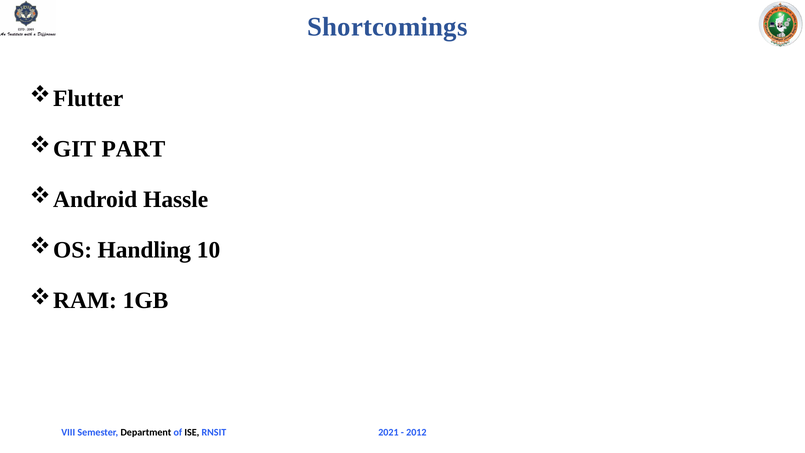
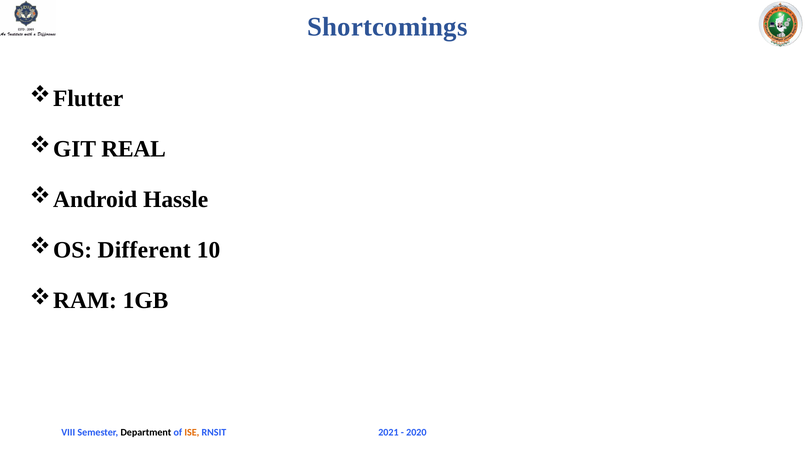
PART: PART -> REAL (134, 149)
Handling: Handling -> Different (144, 250)
ISE colour: black -> orange (192, 432)
2012: 2012 -> 2020 (416, 432)
